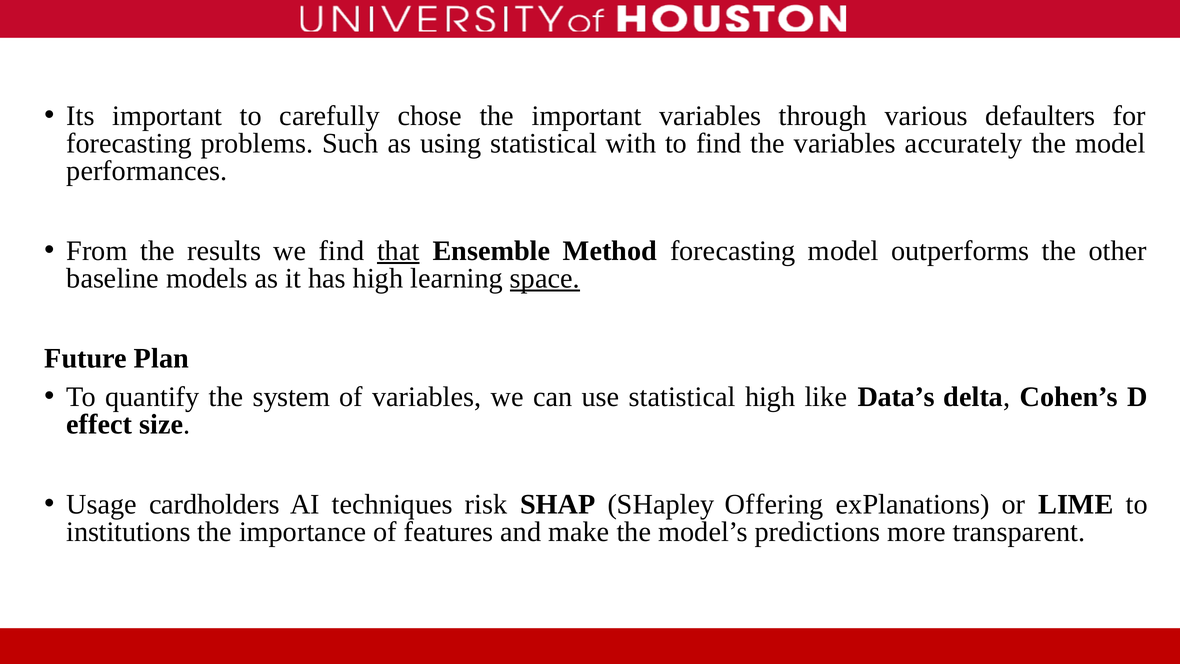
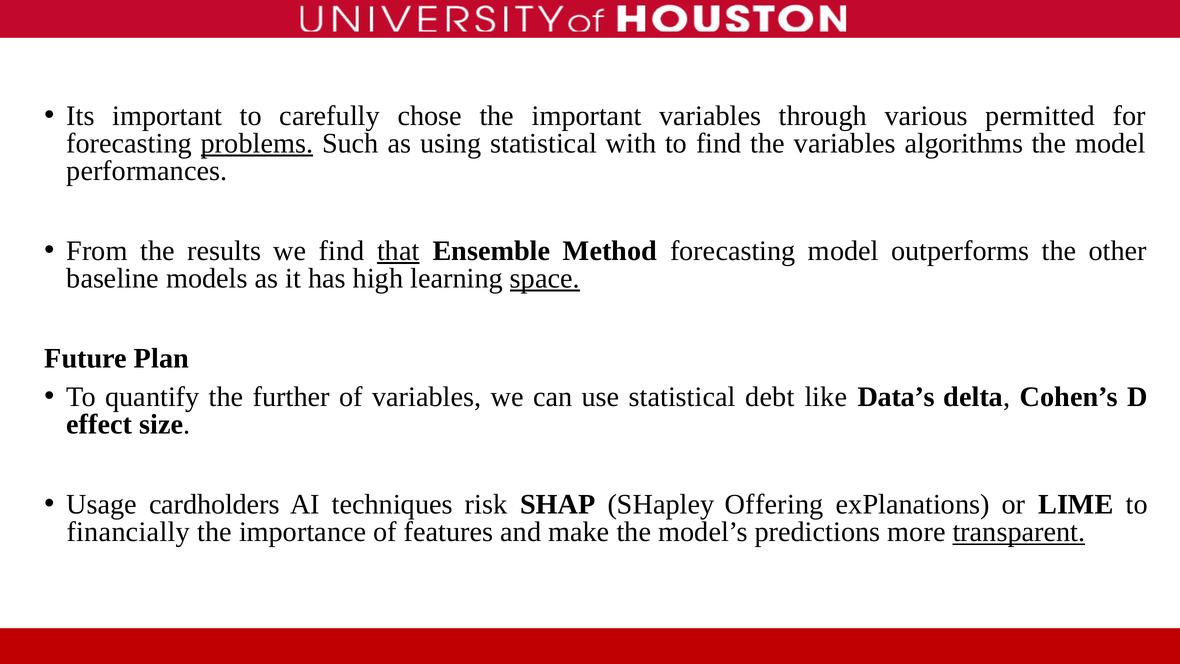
defaulters: defaulters -> permitted (1040, 116)
problems underline: none -> present (257, 143)
accurately: accurately -> algorithms (964, 143)
system: system -> further (291, 397)
statistical high: high -> debt (770, 397)
institutions: institutions -> financially (128, 532)
transparent underline: none -> present (1019, 532)
